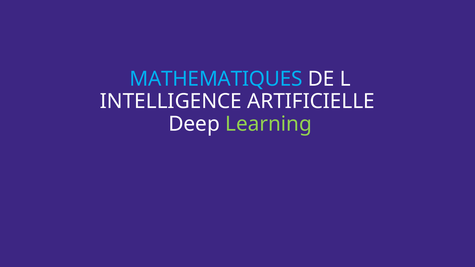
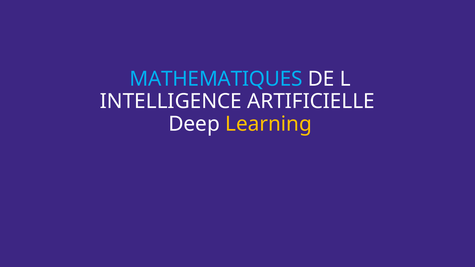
Learning colour: light green -> yellow (269, 124)
